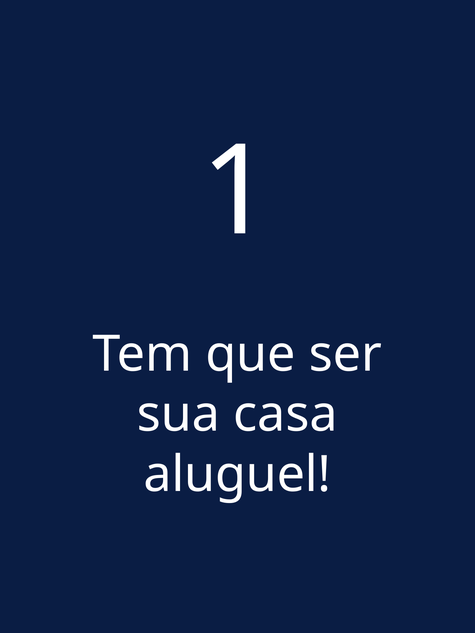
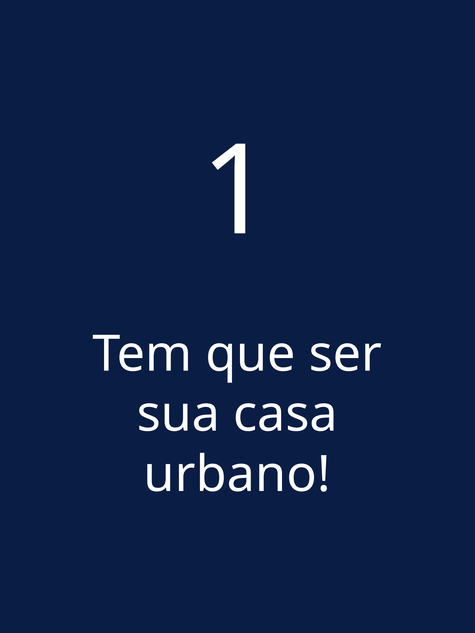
aluguel: aluguel -> urbano (237, 475)
